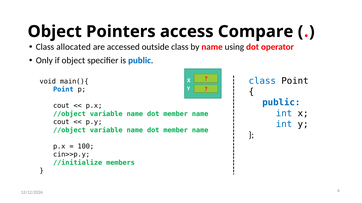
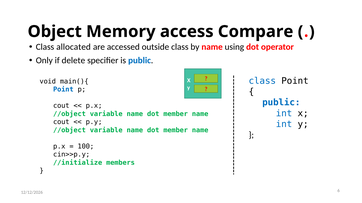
Pointers: Pointers -> Memory (121, 32)
if object: object -> delete (73, 61)
